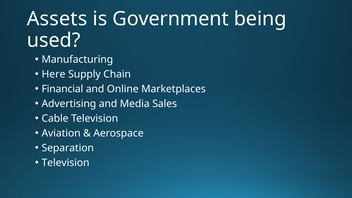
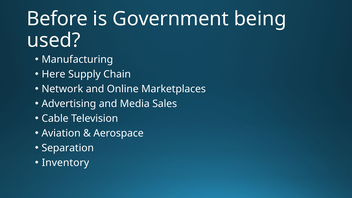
Assets: Assets -> Before (57, 19)
Financial: Financial -> Network (62, 89)
Television: Television -> Inventory (65, 163)
